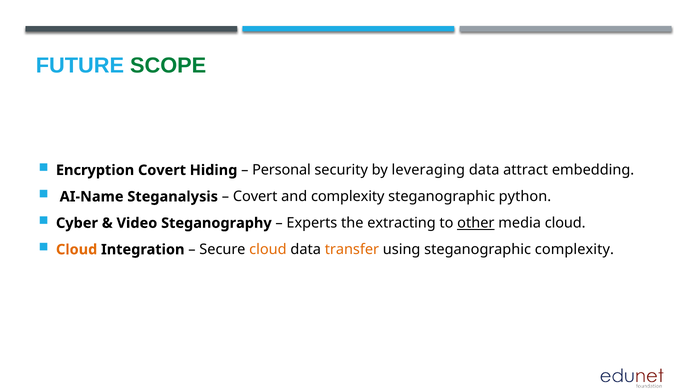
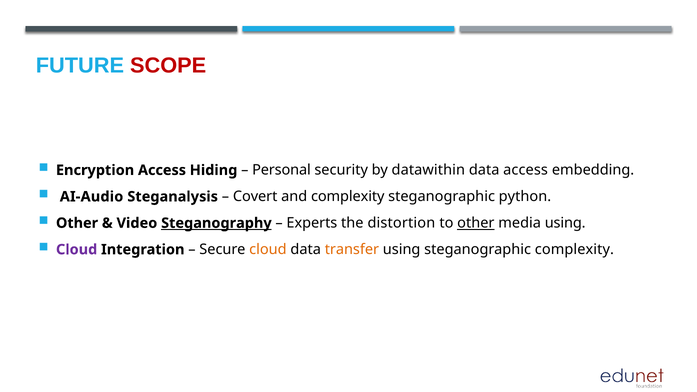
SCOPE colour: green -> red (168, 65)
Encryption Covert: Covert -> Access (162, 170)
leveraging: leveraging -> datawithin (428, 170)
data attract: attract -> access (526, 170)
AI-Name: AI-Name -> AI-Audio (92, 197)
Cyber: Cyber -> Other (77, 223)
Steganography underline: none -> present (216, 223)
extracting: extracting -> distortion (401, 223)
media cloud: cloud -> using (565, 223)
Cloud colour: orange -> purple (77, 250)
